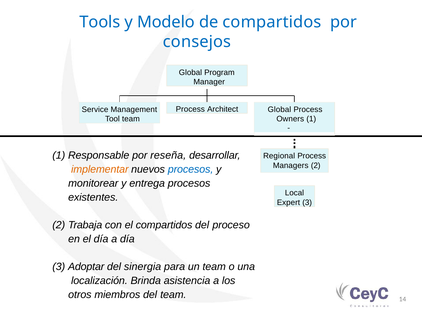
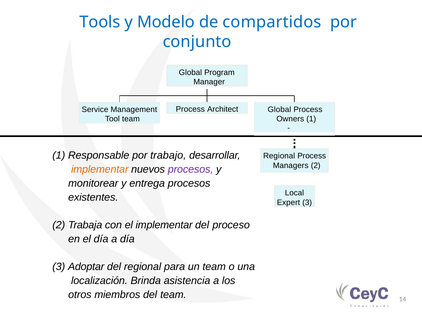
consejos: consejos -> conjunto (197, 42)
reseña: reseña -> trabajo (168, 156)
procesos colour: blue -> purple (191, 170)
el compartidos: compartidos -> implementar (164, 225)
del sinergia: sinergia -> regional (143, 267)
